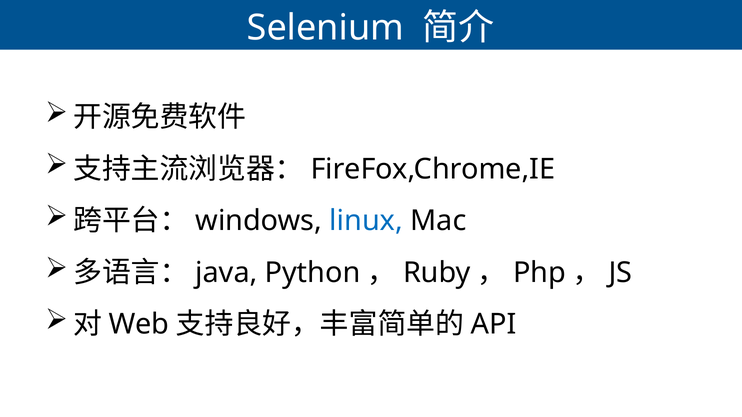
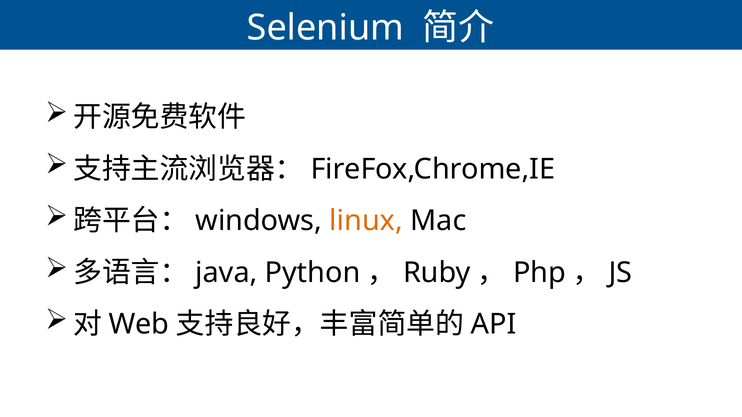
linux colour: blue -> orange (366, 221)
